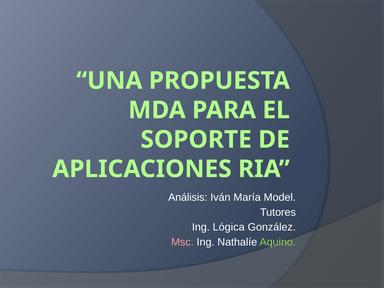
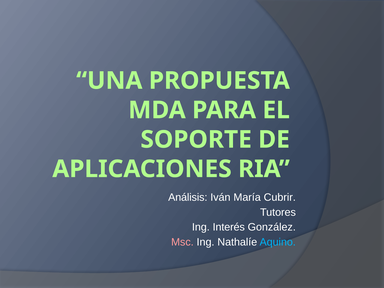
Model: Model -> Cubrir (280, 197)
Lógica: Lógica -> Interés (229, 227)
Aquino colour: light green -> light blue (278, 242)
